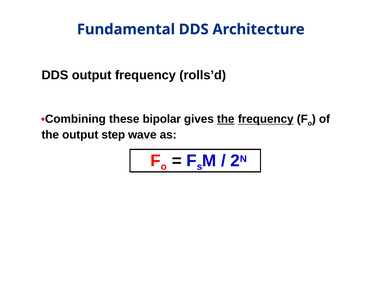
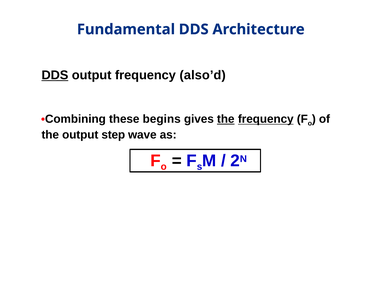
DDS underline: none -> present (55, 75)
rolls’d: rolls’d -> also’d (203, 75)
bipolar: bipolar -> begins (162, 119)
